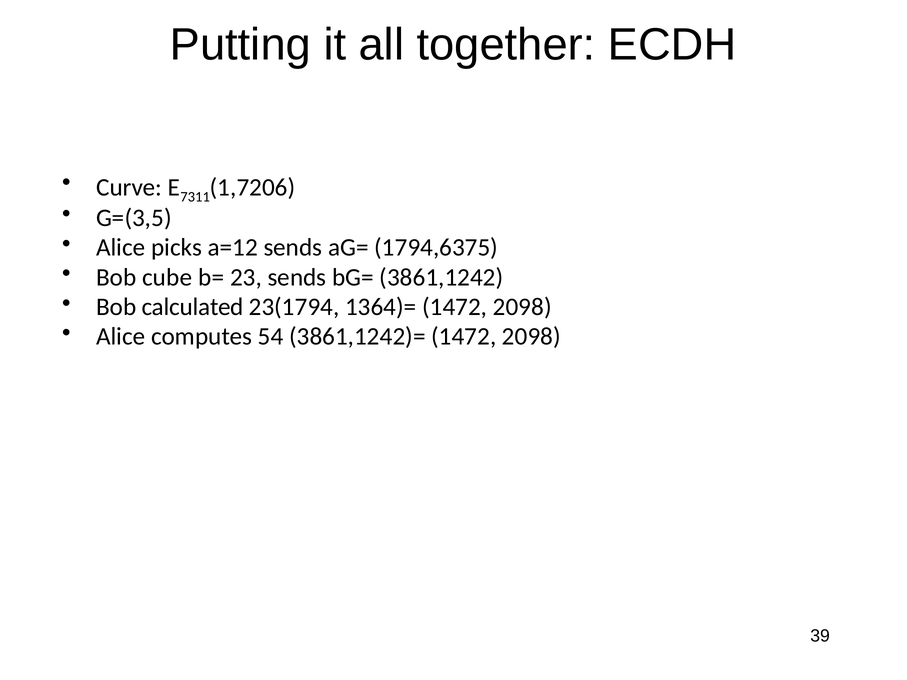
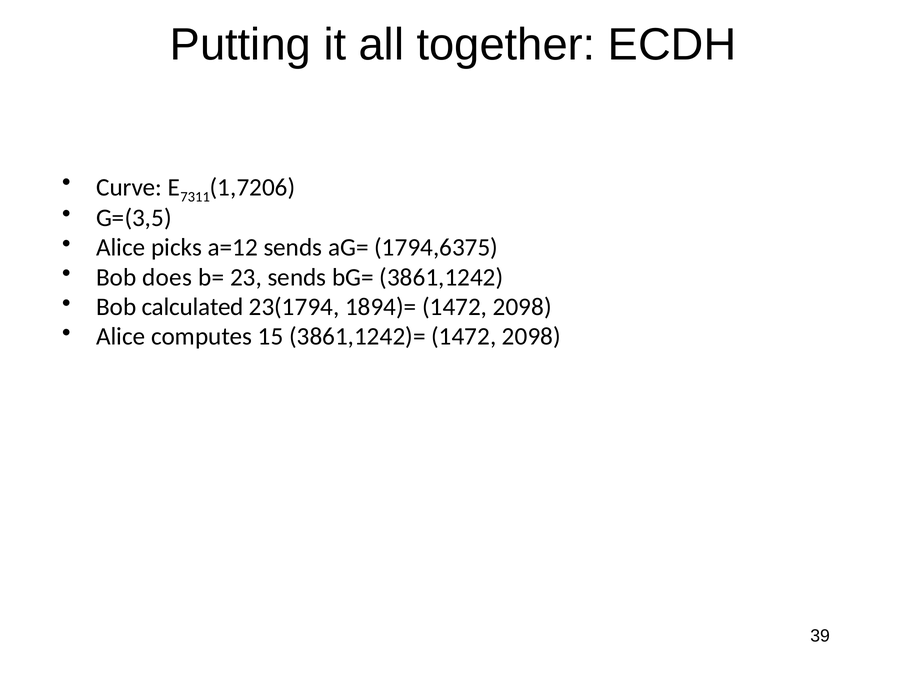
cube: cube -> does (167, 277)
1364)=: 1364)= -> 1894)= (381, 307)
54: 54 -> 15 (271, 337)
